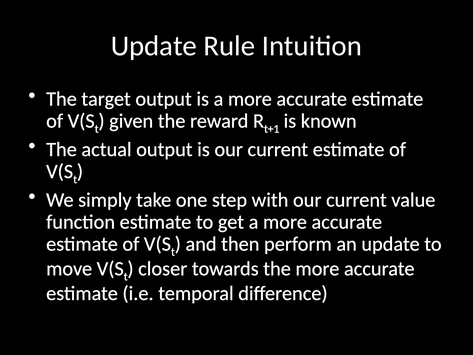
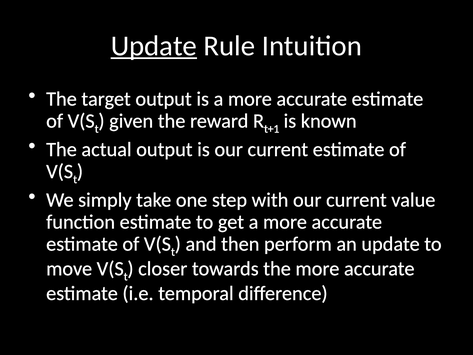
Update underline: none -> present (154, 46)
